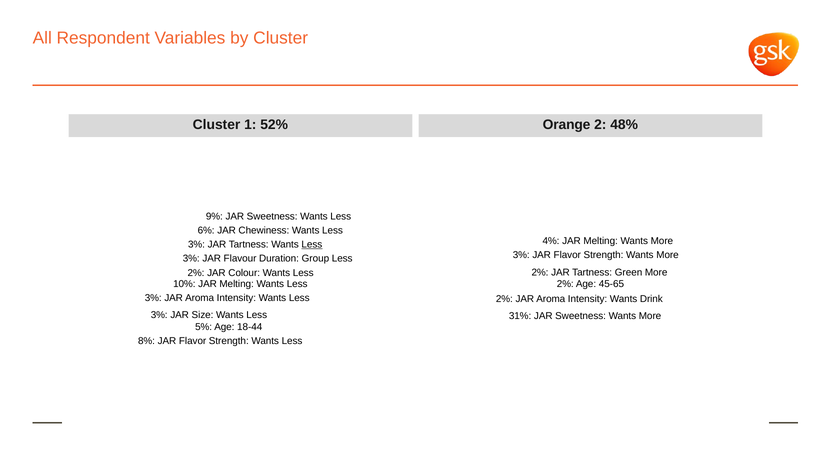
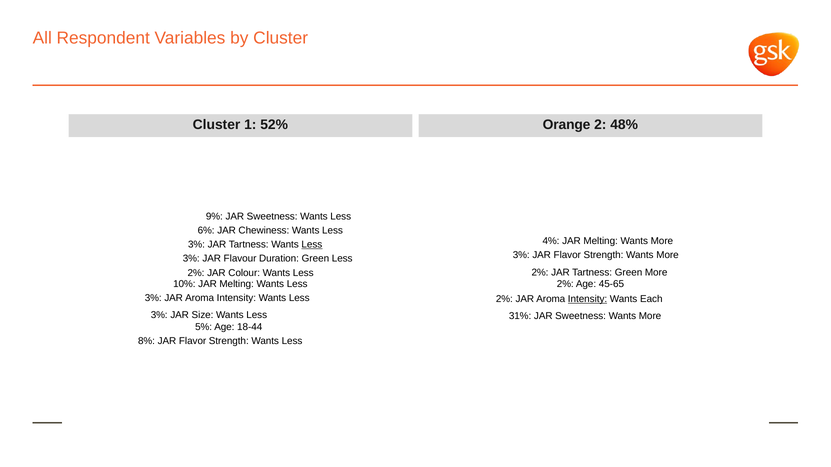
Duration Group: Group -> Green (315, 259)
Intensity underline: none -> present (588, 299)
Drink: Drink -> Each (651, 299)
